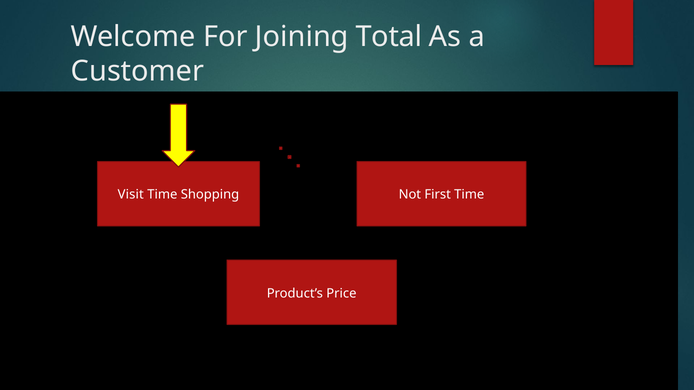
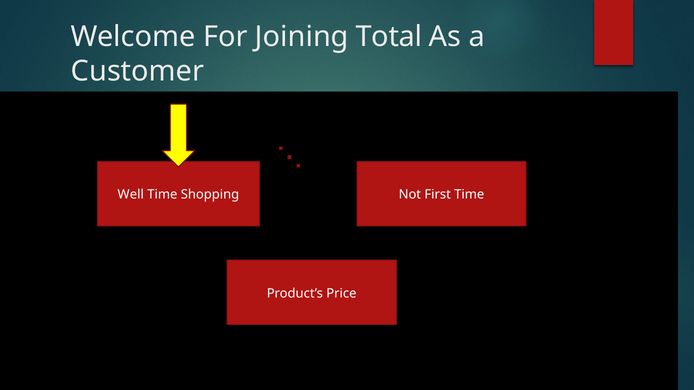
Visit: Visit -> Well (131, 195)
